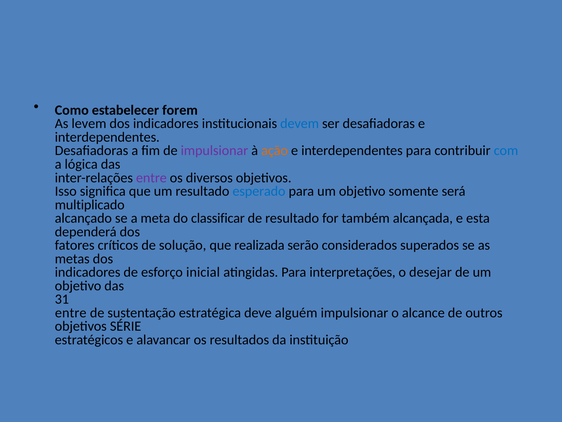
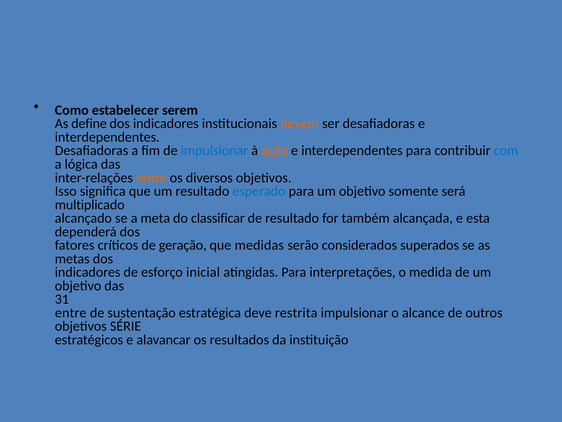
forem: forem -> serem (180, 110)
levem: levem -> define (89, 124)
devem colour: blue -> orange (300, 124)
impulsionar colour: purple -> blue (214, 151)
entre colour: purple -> orange (151, 178)
solução: solução -> geração (183, 245)
realizada: realizada -> medidas (259, 245)
desejar: desejar -> medida (431, 272)
alguém: alguém -> restrita (296, 312)
